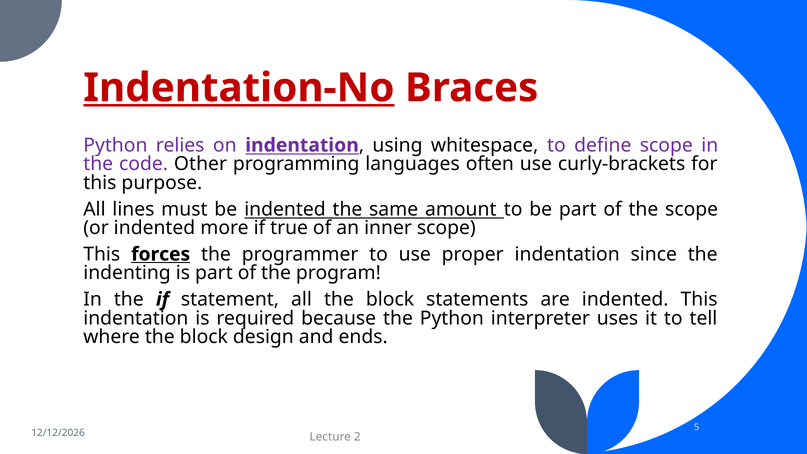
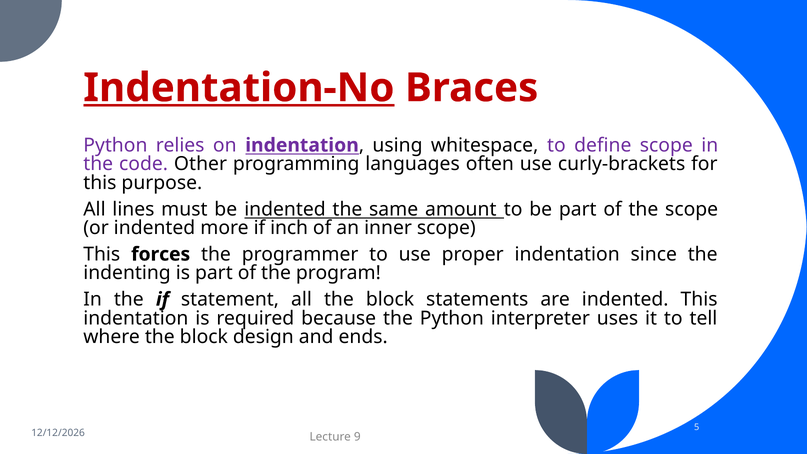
true: true -> inch (289, 228)
forces underline: present -> none (161, 254)
2: 2 -> 9 (357, 437)
